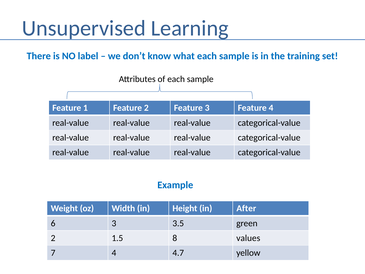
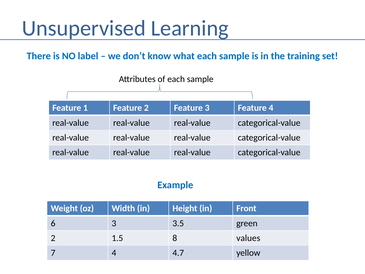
After: After -> Front (246, 208)
